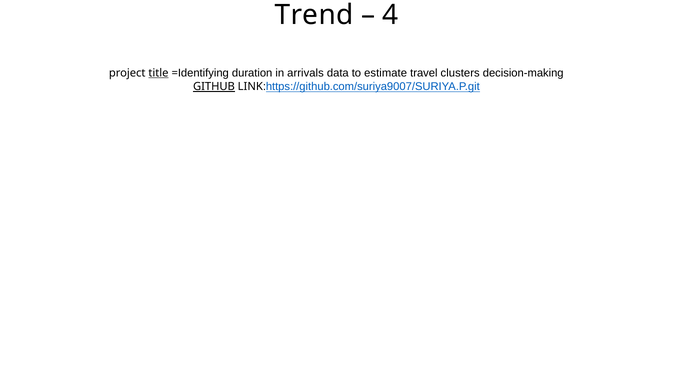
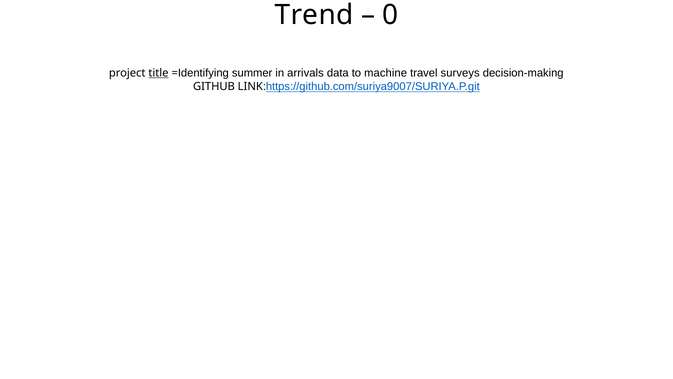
4: 4 -> 0 (390, 15)
duration: duration -> summer (252, 73)
estimate: estimate -> machine (386, 73)
clusters: clusters -> surveys (460, 73)
GITHUB underline: present -> none (214, 87)
